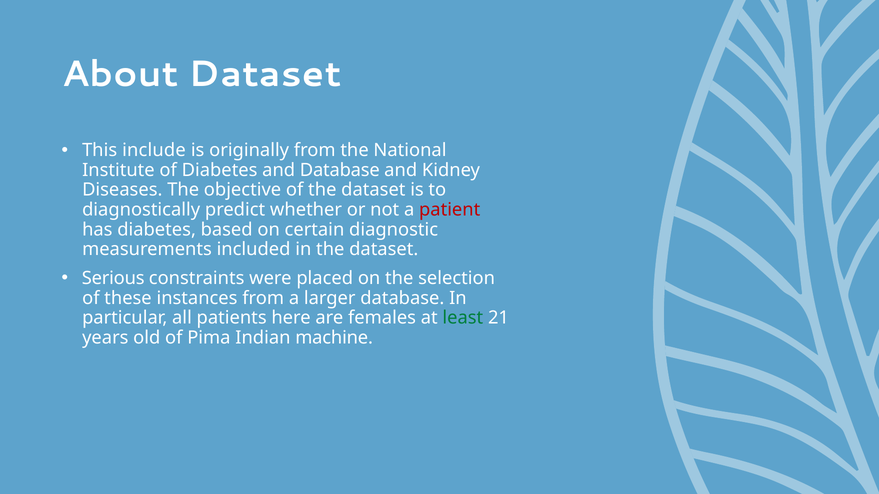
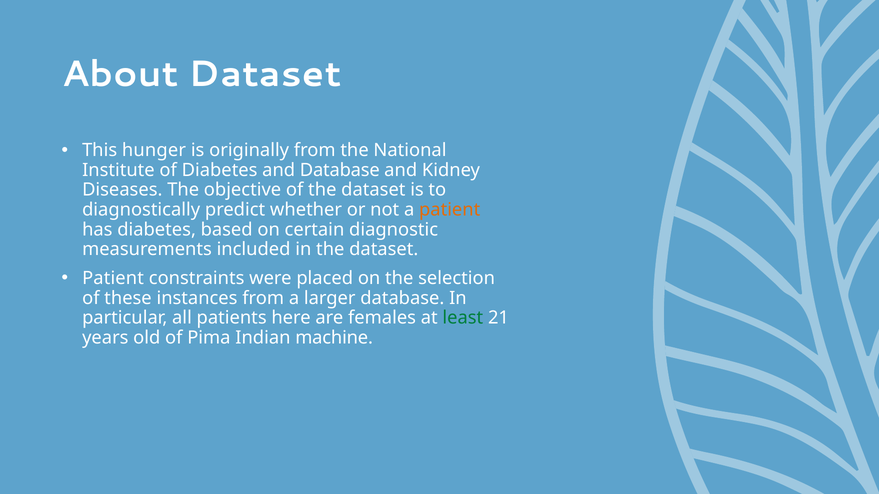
include: include -> hunger (154, 150)
patient colour: red -> orange (450, 210)
Serious: Serious -> Patient (113, 278)
